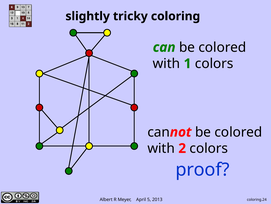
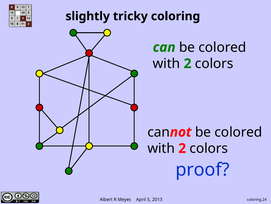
1: 1 -> 2 (188, 63)
